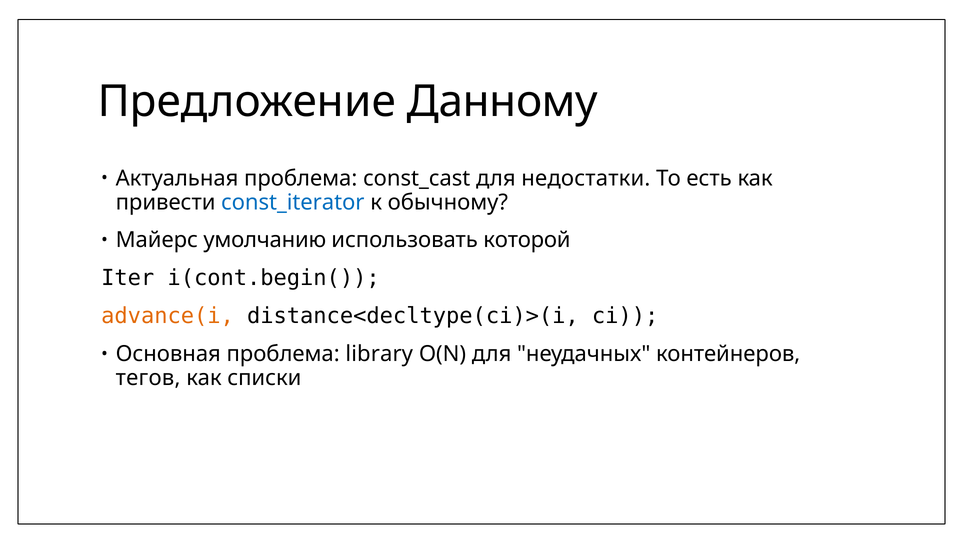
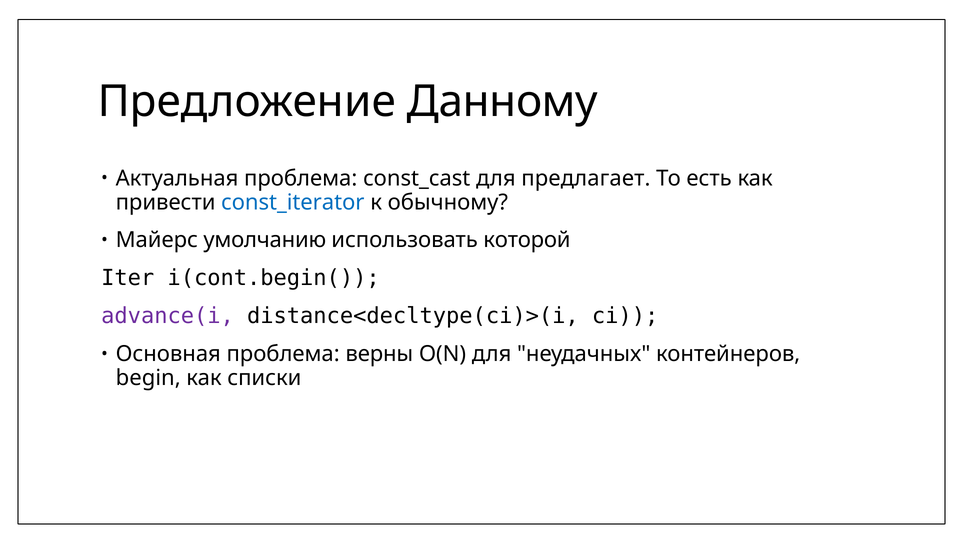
недостатки: недостатки -> предлагает (586, 178)
advance(i colour: orange -> purple (168, 316)
library: library -> верны (379, 354)
тегов: тегов -> begin (148, 377)
